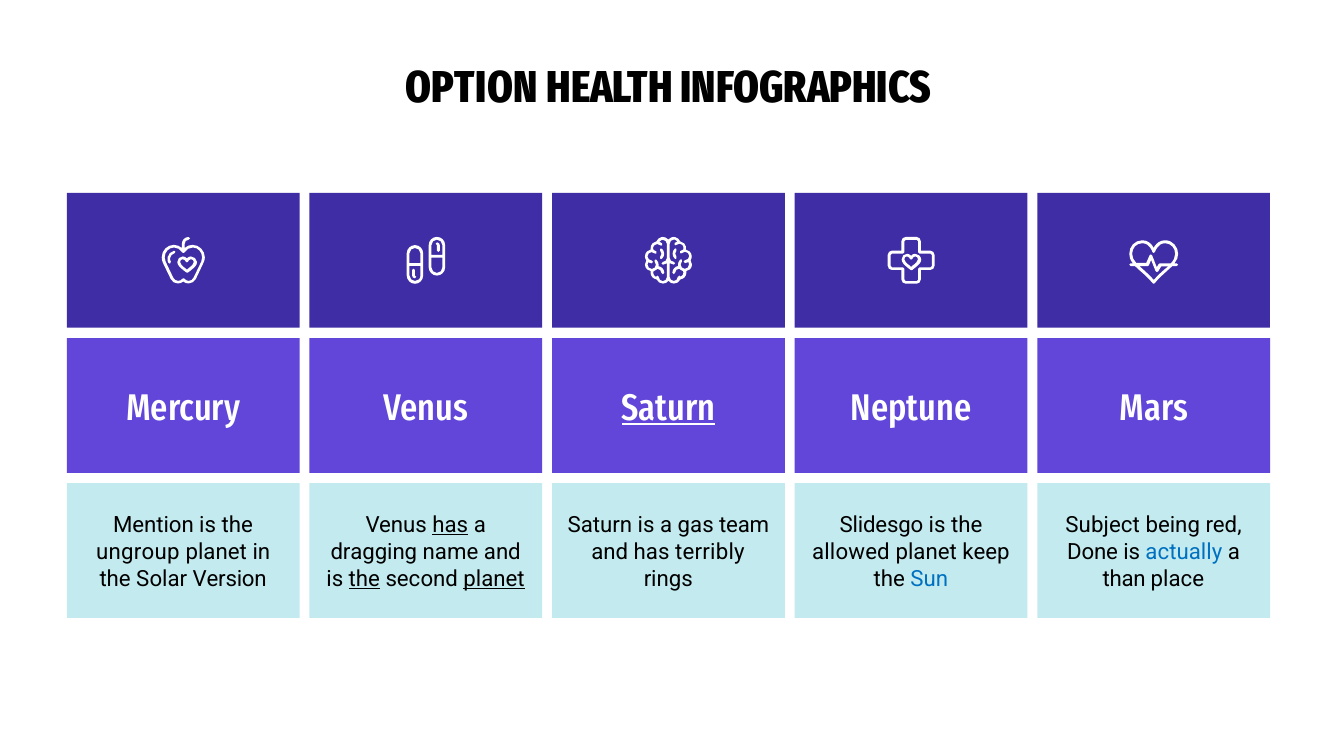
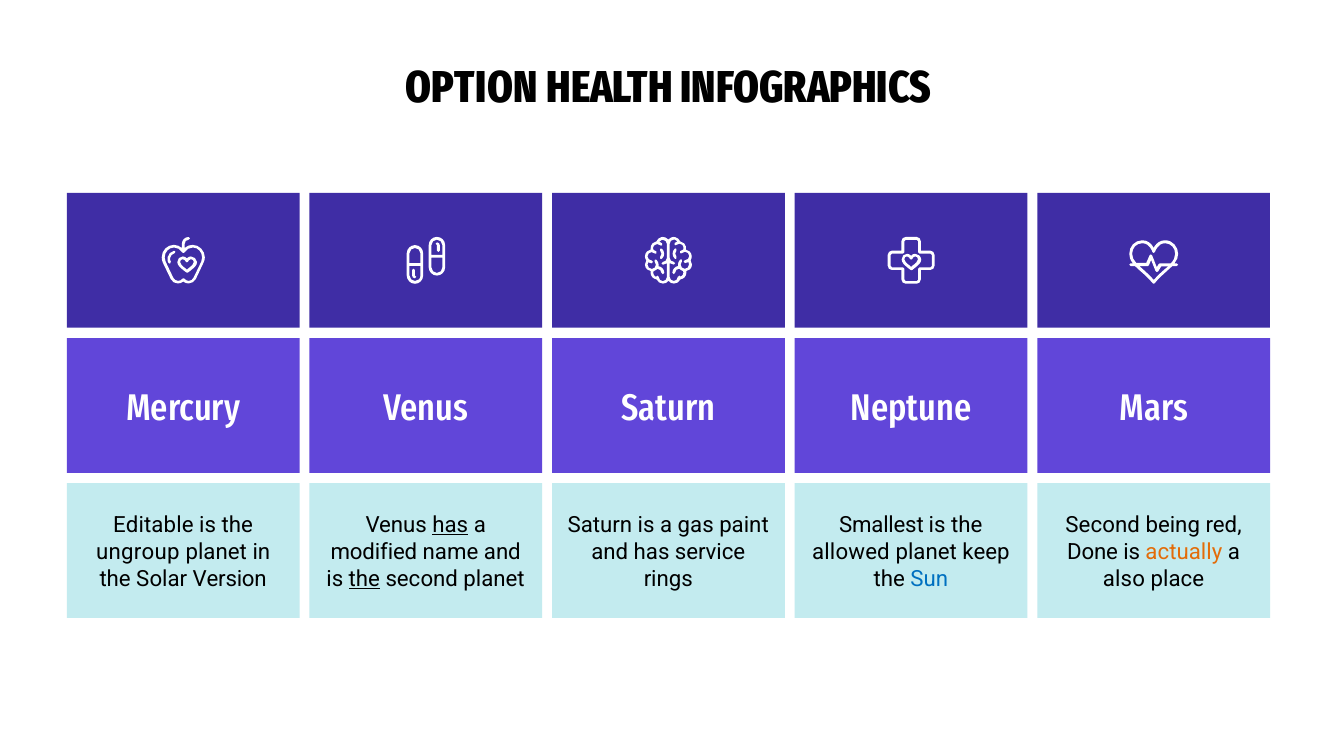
Saturn underline: present -> none (669, 408)
Mention: Mention -> Editable (153, 525)
team: team -> paint (744, 525)
Slidesgo: Slidesgo -> Smallest (881, 525)
Subject: Subject -> Second (1103, 525)
dragging: dragging -> modified (374, 552)
terribly: terribly -> service (710, 552)
actually colour: blue -> orange (1184, 552)
planet underline: present -> none (494, 579)
than: than -> also (1124, 579)
